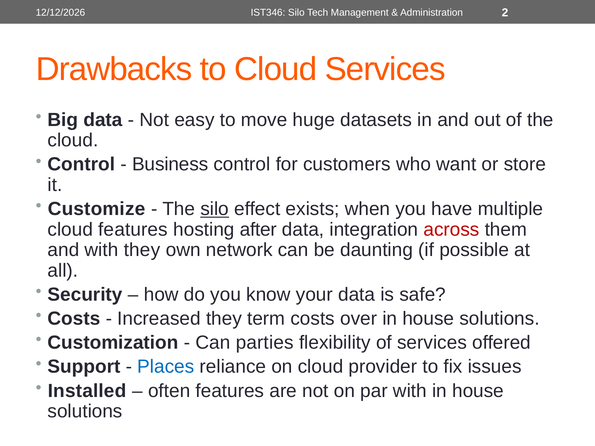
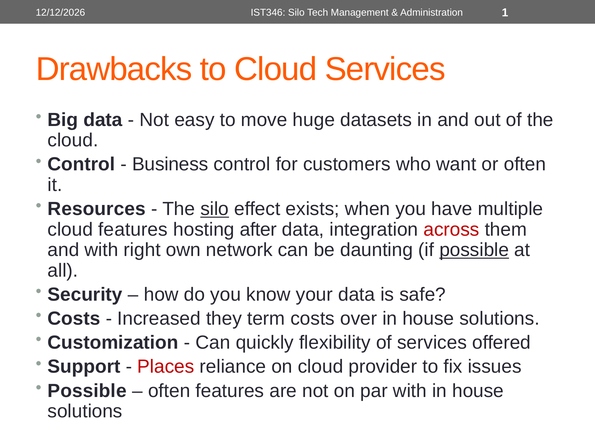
2: 2 -> 1 (505, 13)
or store: store -> often (525, 164)
Customize: Customize -> Resources (97, 209)
with they: they -> right (142, 250)
possible underline: none -> present (474, 250)
parties: parties -> quickly (265, 343)
Places colour: blue -> red (166, 367)
Installed: Installed -> Possible (87, 391)
